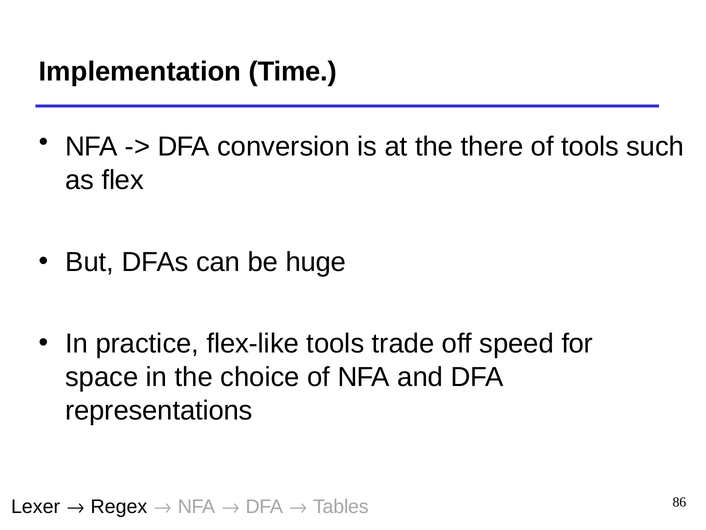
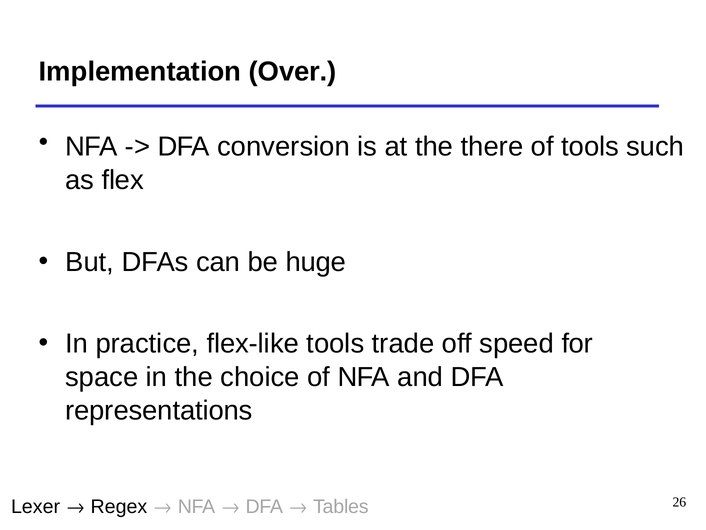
Time: Time -> Over (293, 71)
86: 86 -> 26 (679, 502)
